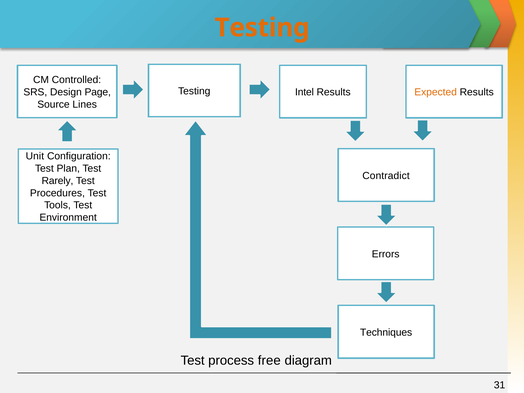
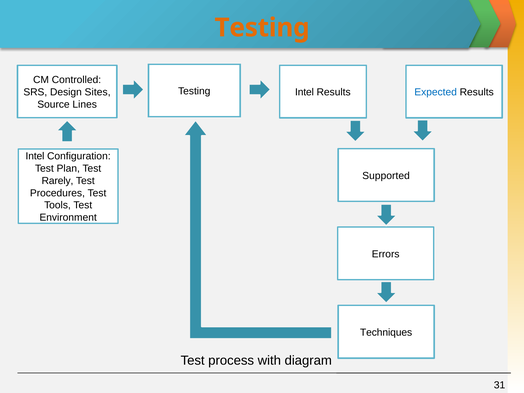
Expected colour: orange -> blue (436, 92)
Page: Page -> Sites (98, 92)
Unit: Unit -> Intel (35, 156)
Contradict: Contradict -> Supported (386, 176)
free: free -> with (269, 361)
